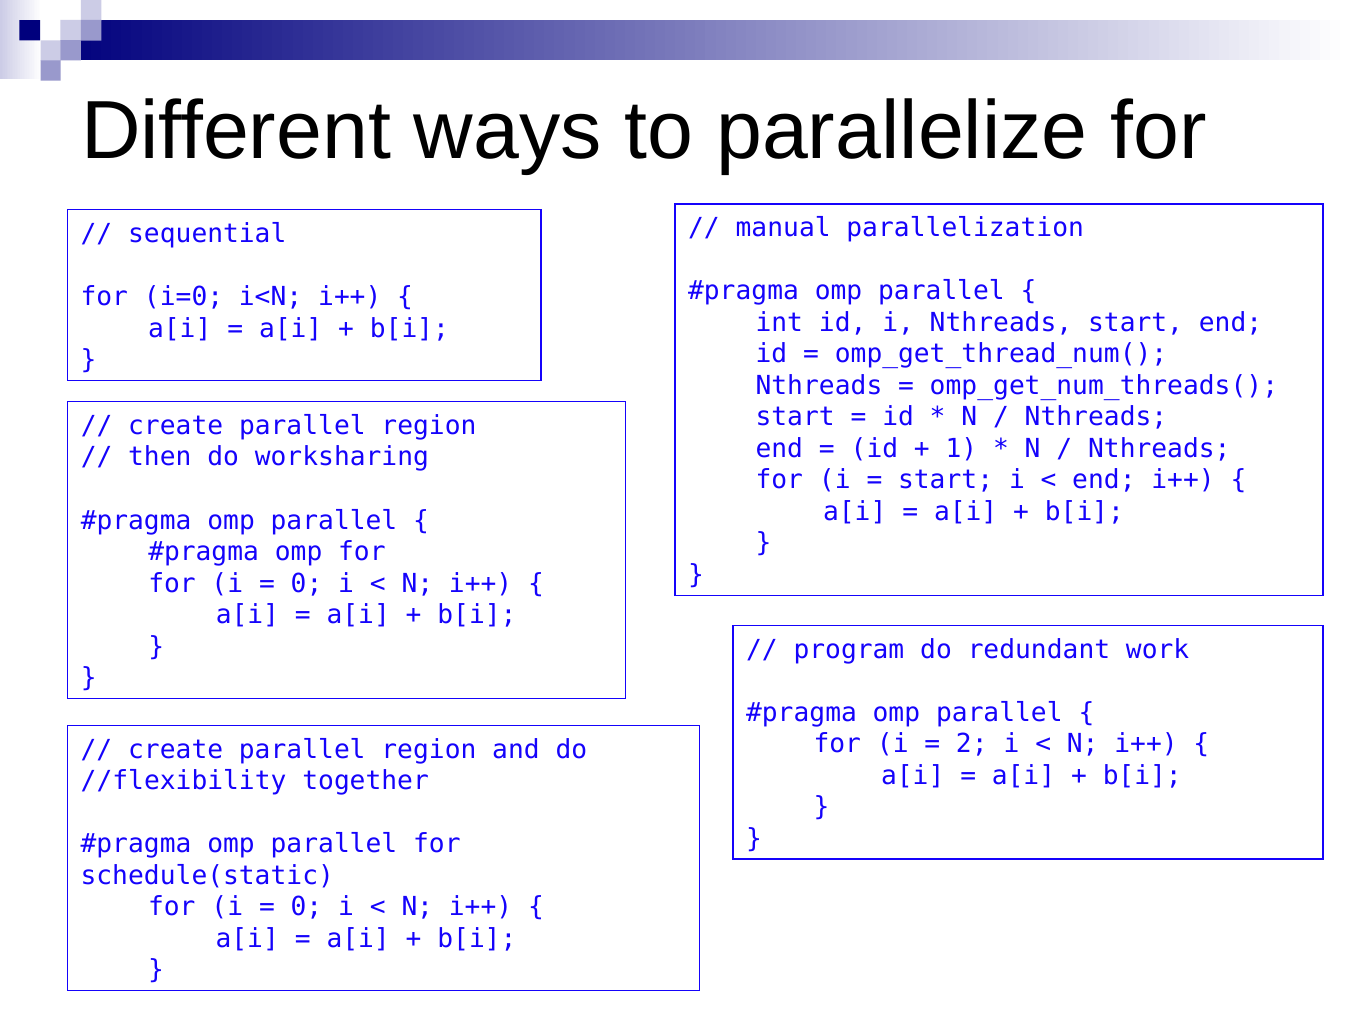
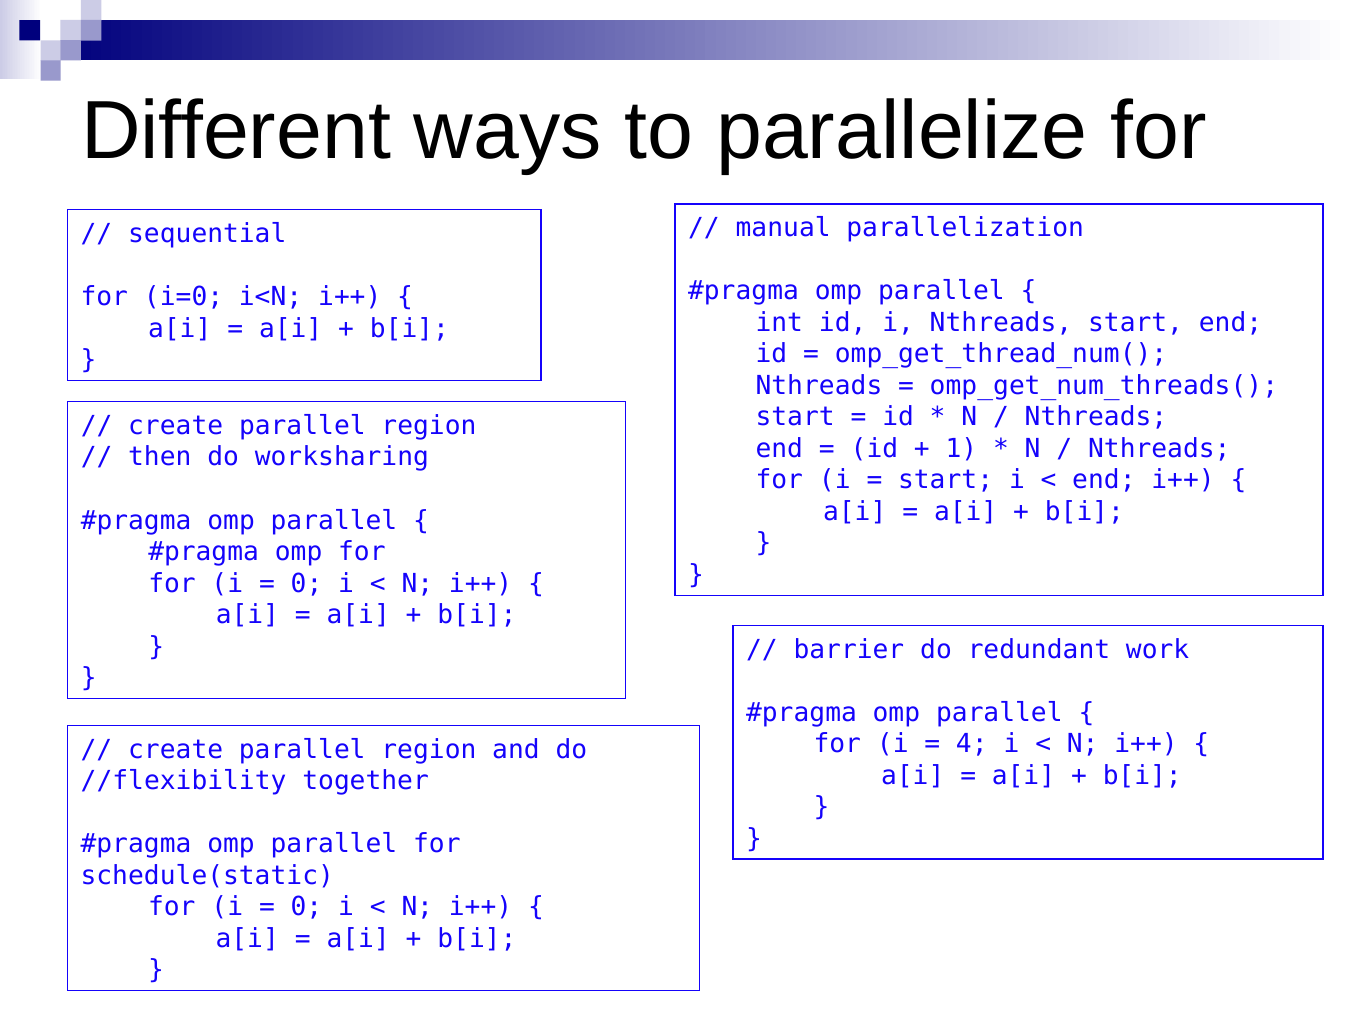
program: program -> barrier (849, 650)
2: 2 -> 4 (972, 744)
